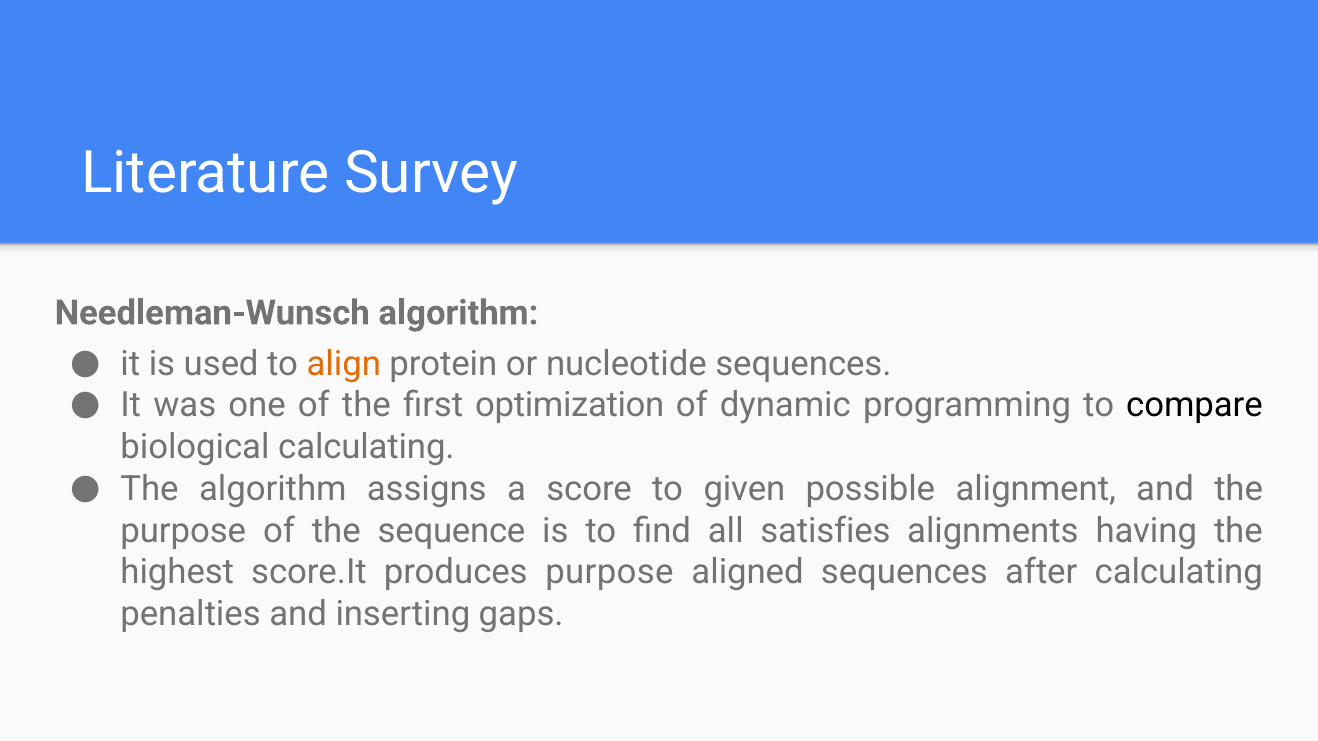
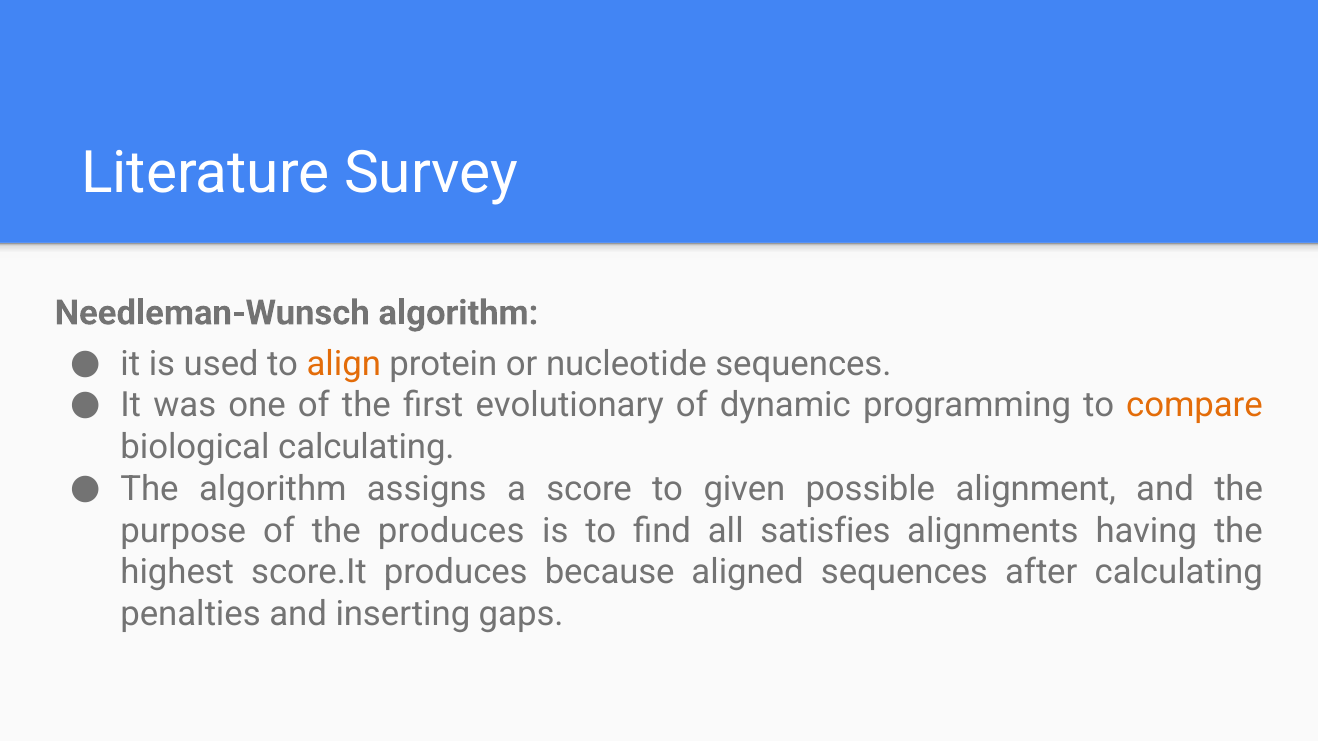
optimization: optimization -> evolutionary (570, 406)
compare colour: black -> orange (1195, 406)
the sequence: sequence -> produces (451, 531)
produces purpose: purpose -> because (610, 573)
